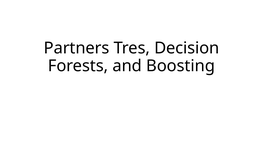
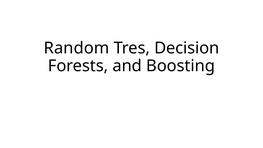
Partners: Partners -> Random (76, 48)
